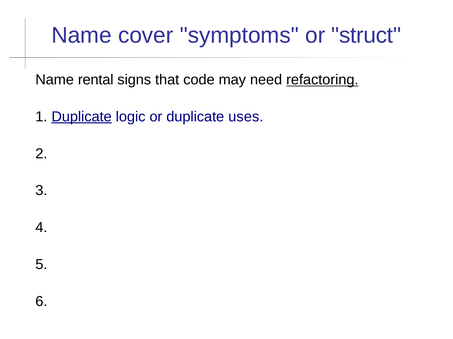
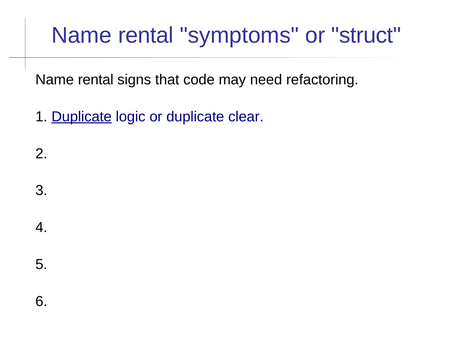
cover: cover -> rental (146, 36)
refactoring underline: present -> none (322, 80)
uses: uses -> clear (246, 117)
